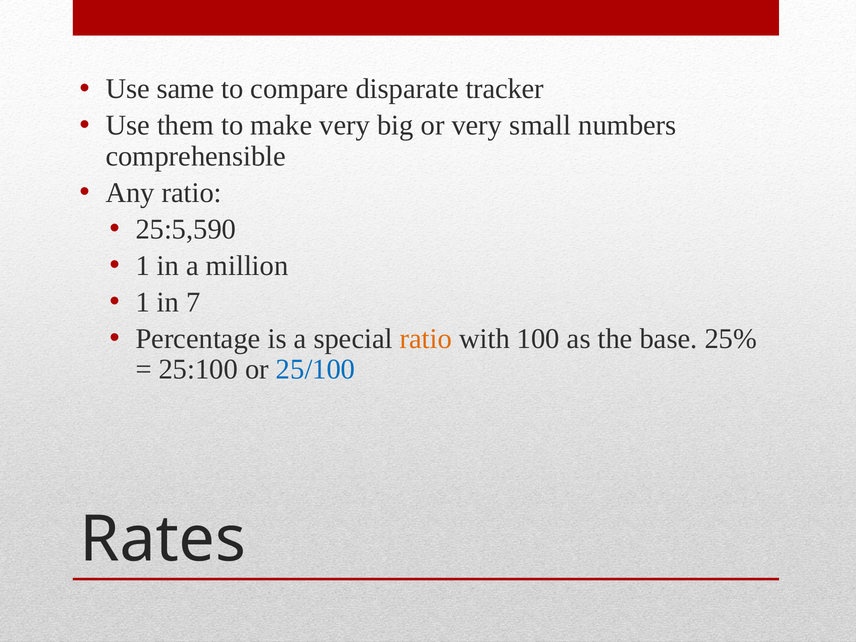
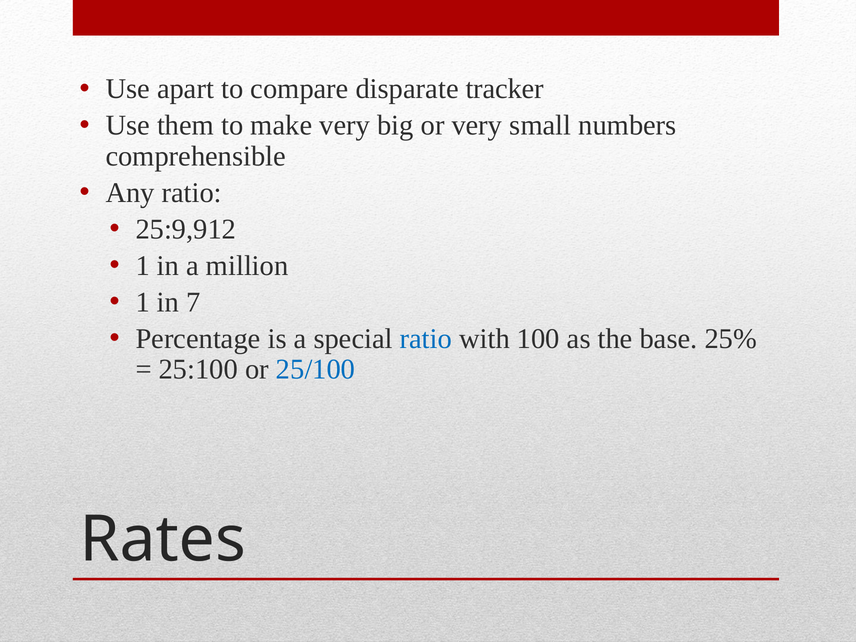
same: same -> apart (186, 89)
25:5,590: 25:5,590 -> 25:9,912 (186, 229)
ratio colour: orange -> blue (426, 339)
